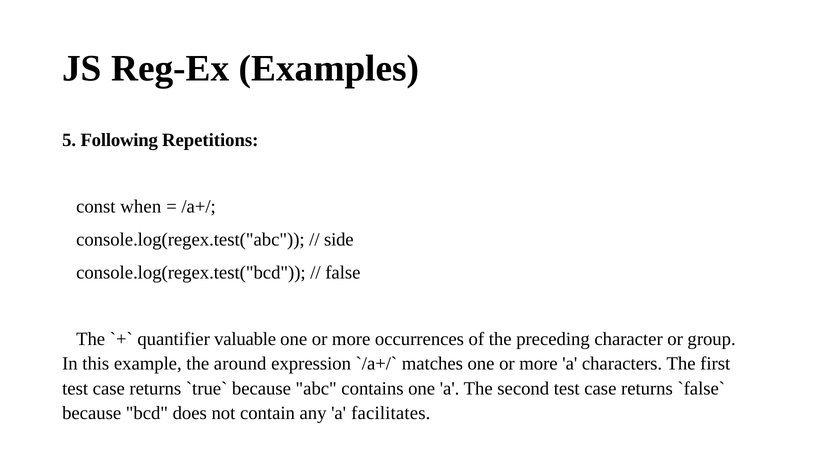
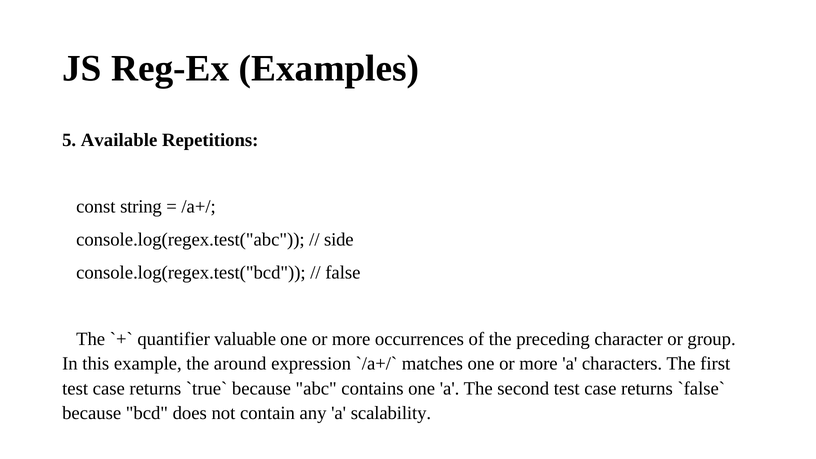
Following: Following -> Available (119, 140)
when: when -> string (141, 206)
facilitates: facilitates -> scalability (391, 413)
